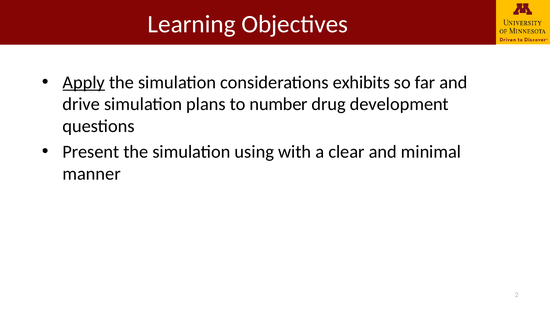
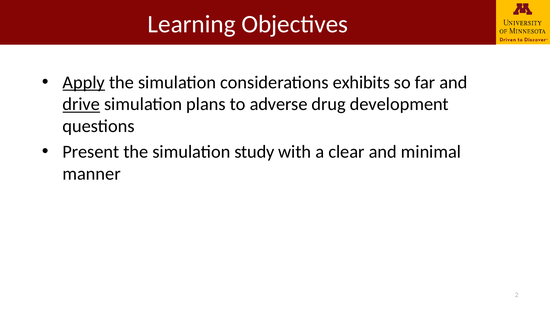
drive underline: none -> present (81, 104)
number: number -> adverse (279, 104)
using: using -> study (254, 152)
